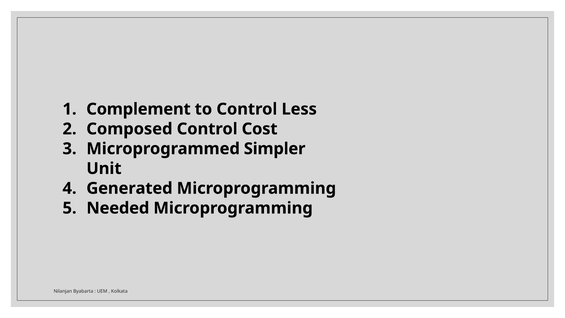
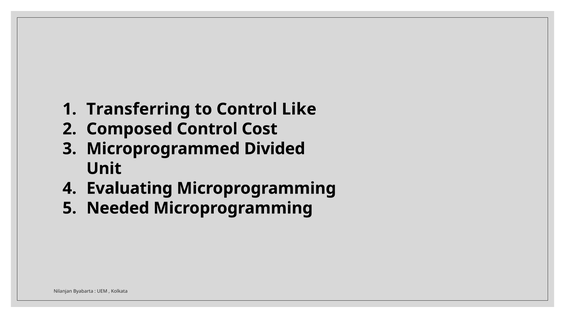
Complement: Complement -> Transferring (138, 109)
Less: Less -> Like (299, 109)
Simpler: Simpler -> Divided (275, 149)
Generated: Generated -> Evaluating (129, 188)
